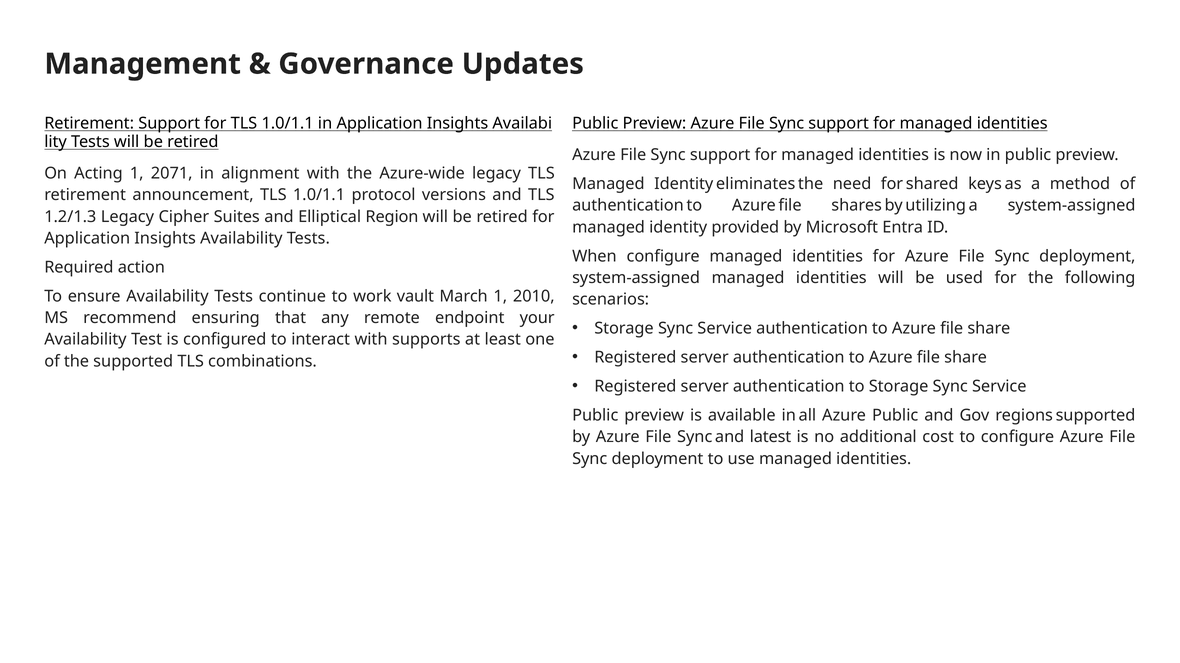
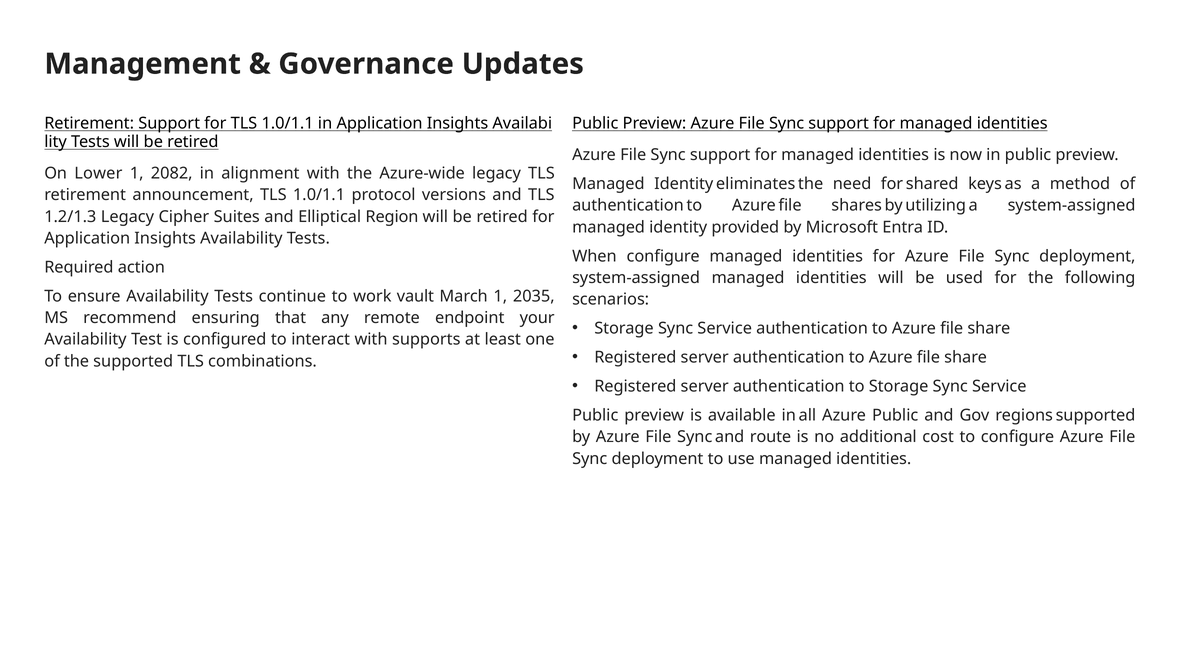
Acting: Acting -> Lower (98, 174)
2071: 2071 -> 2082 (172, 174)
2010: 2010 -> 2035 (534, 297)
latest: latest -> route (770, 438)
